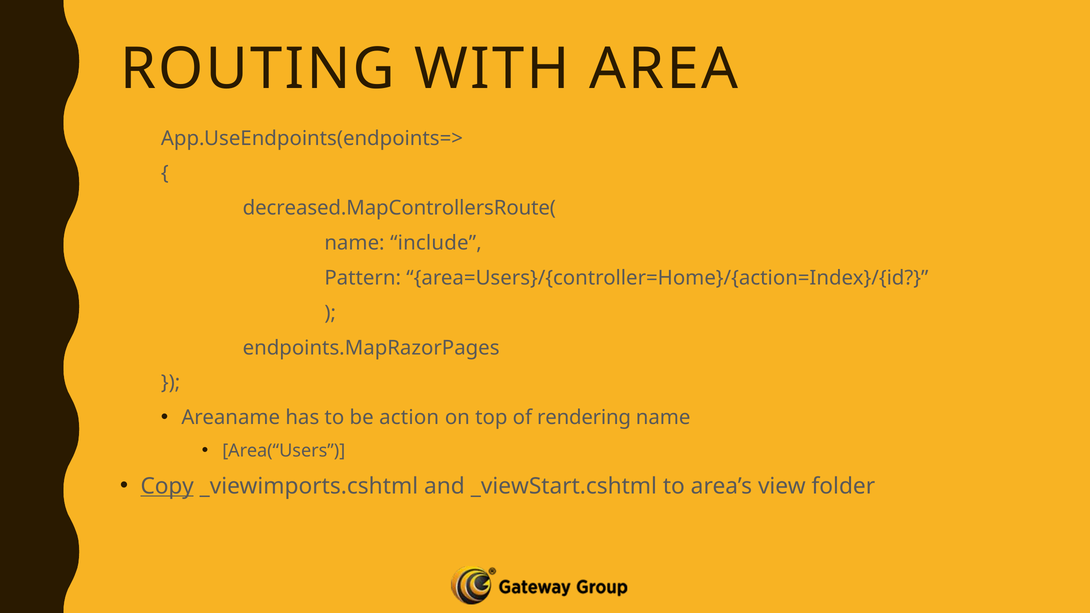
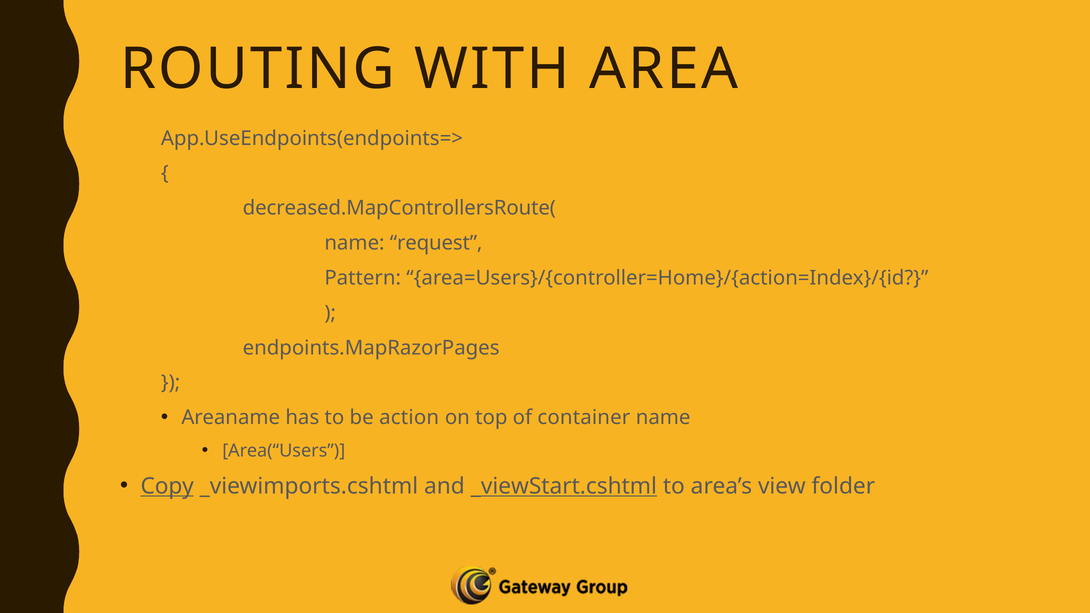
include: include -> request (436, 243)
rendering: rendering -> container (584, 418)
_viewStart.cshtml underline: none -> present (564, 486)
